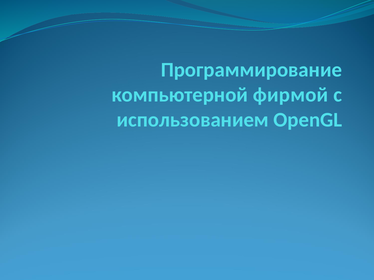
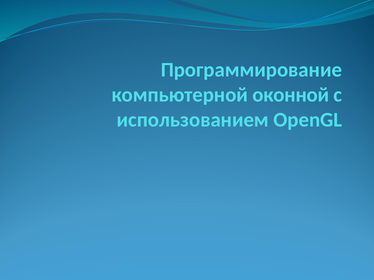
фирмой: фирмой -> оконной (291, 95)
